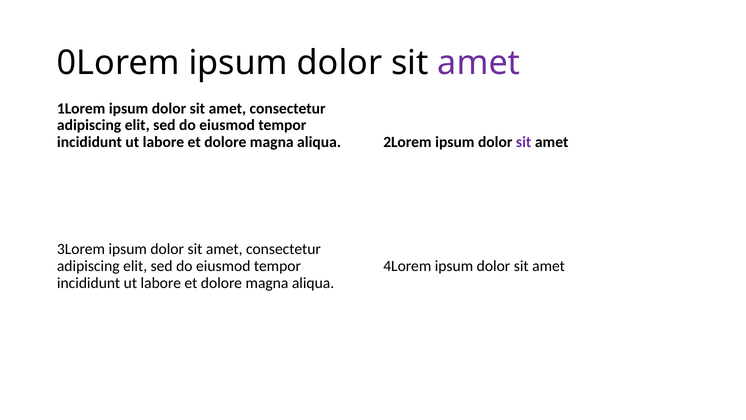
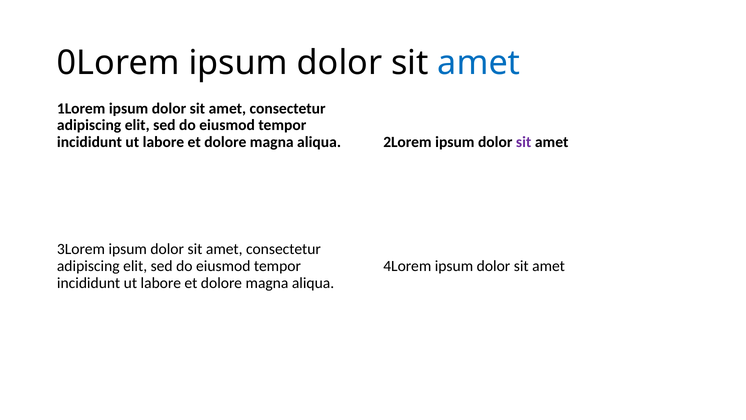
amet colour: purple -> blue (479, 63)
